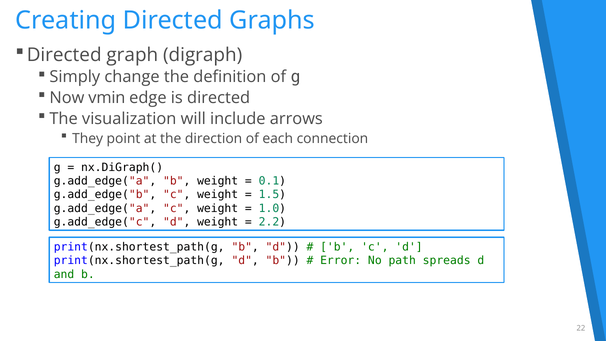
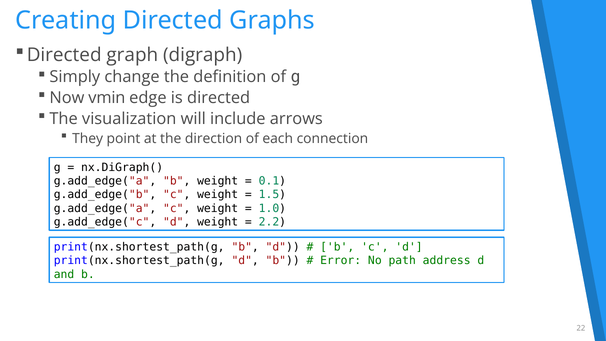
spreads: spreads -> address (447, 261)
